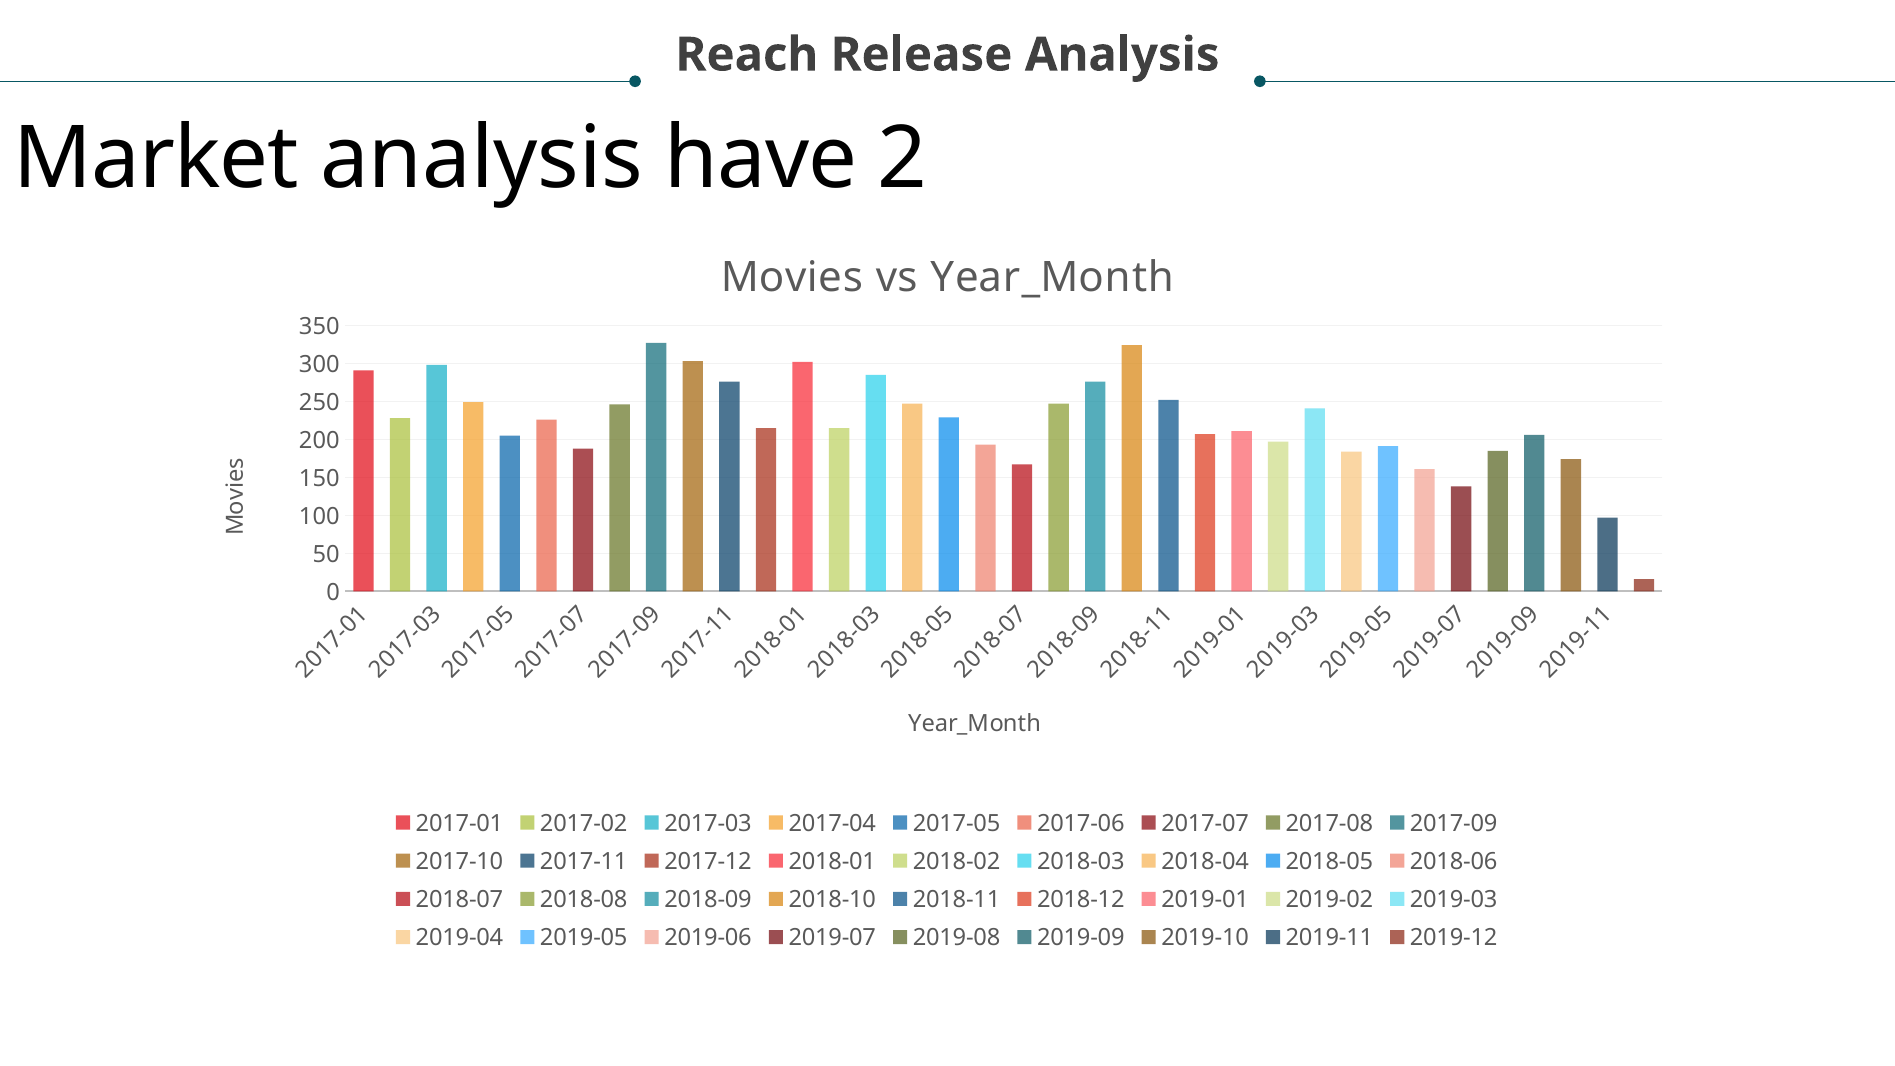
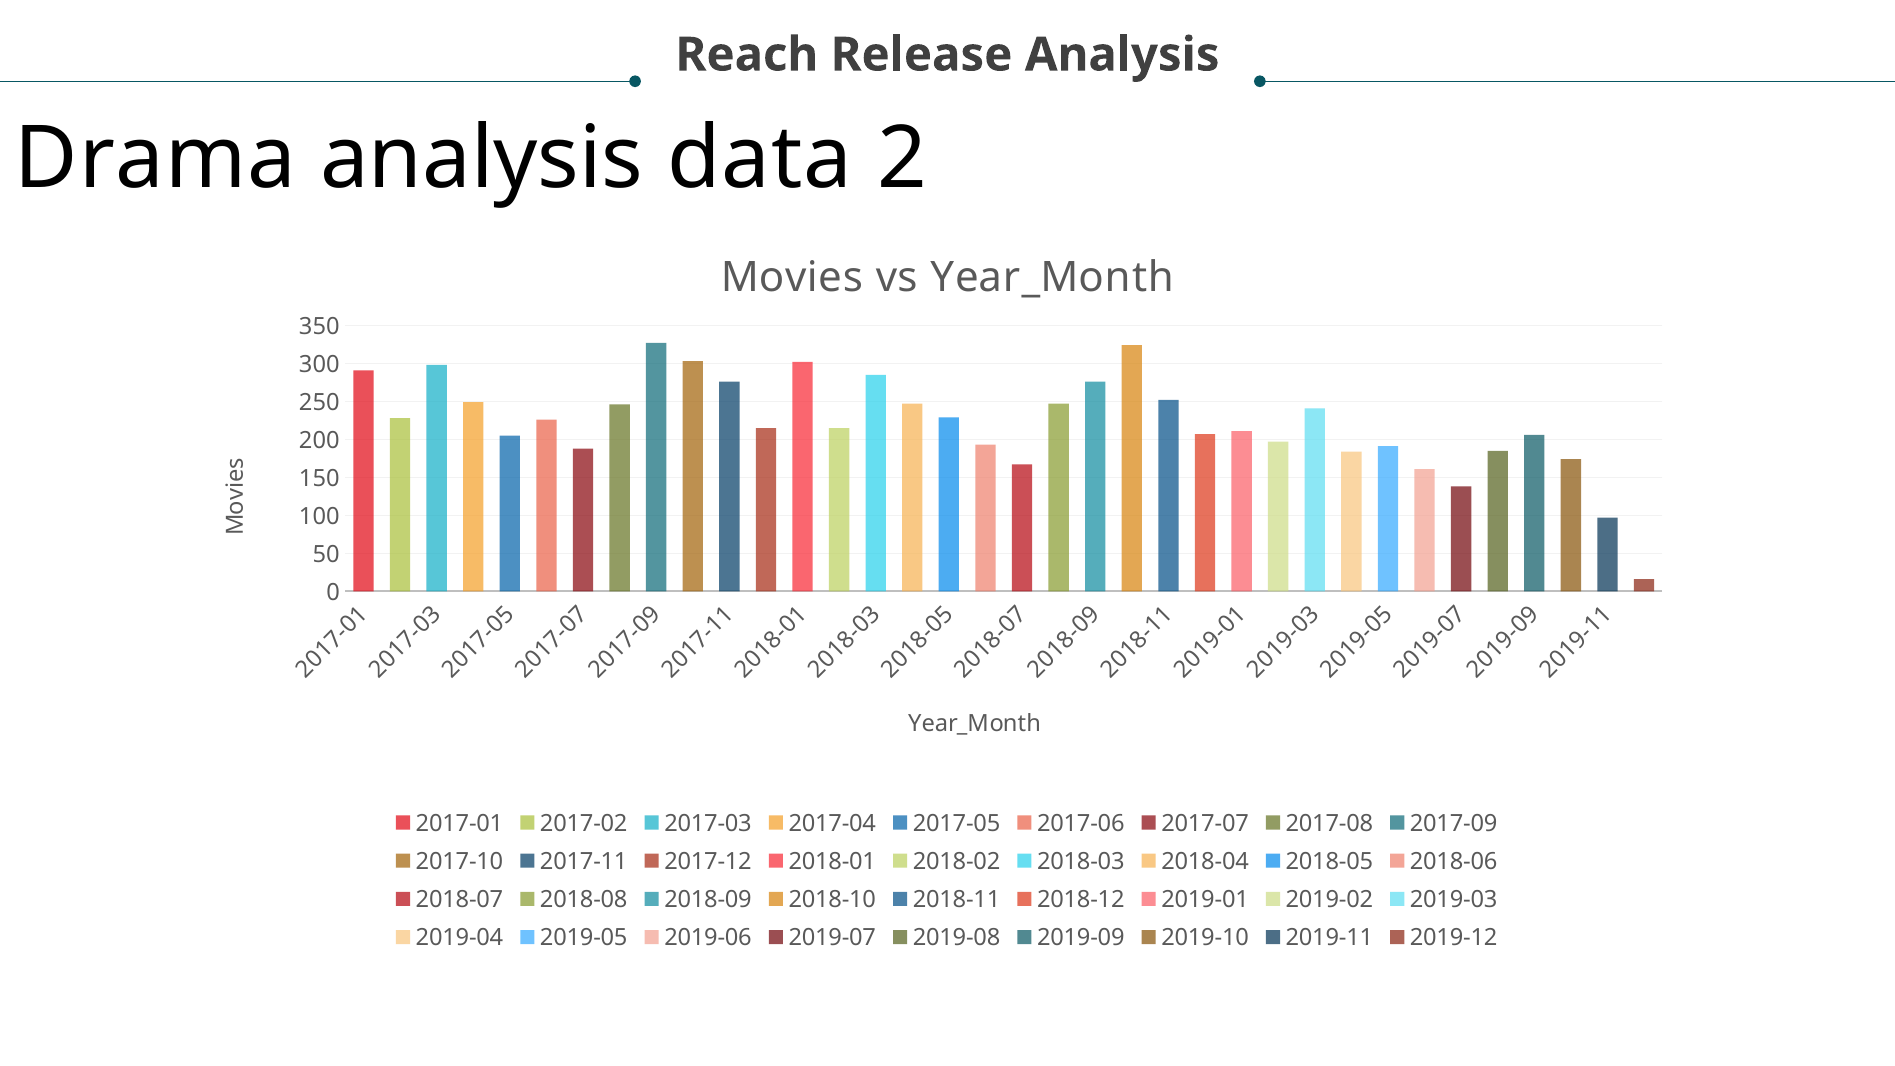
Market: Market -> Drama (156, 159)
have: have -> data (760, 159)
